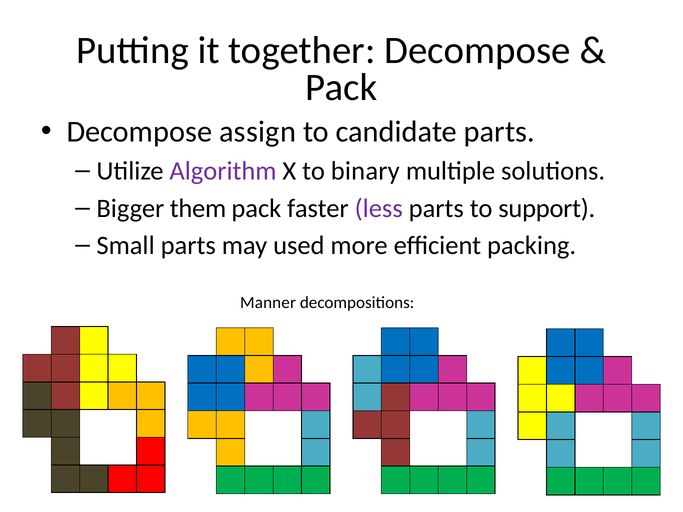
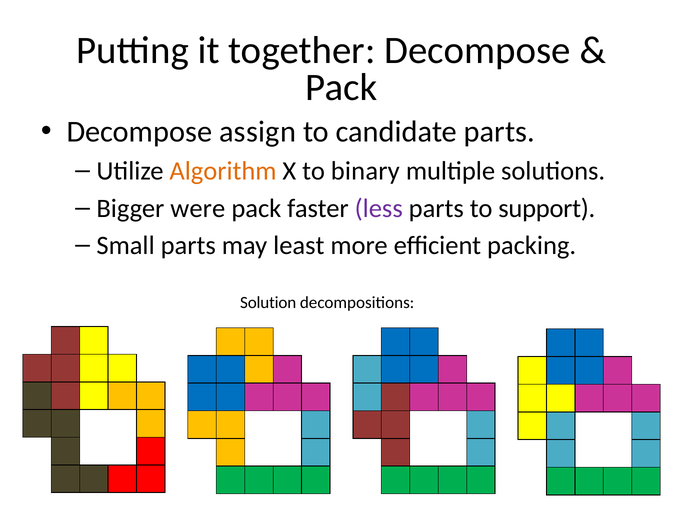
Algorithm colour: purple -> orange (223, 171)
them: them -> were (198, 208)
used: used -> least (299, 246)
Manner: Manner -> Solution (268, 303)
